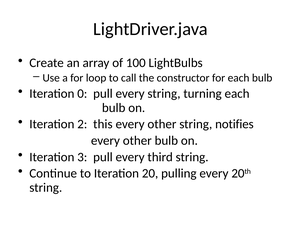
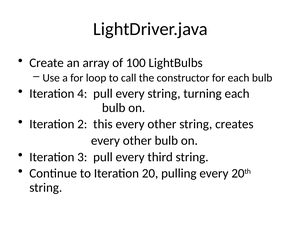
0: 0 -> 4 (82, 94)
notifies: notifies -> creates (234, 124)
